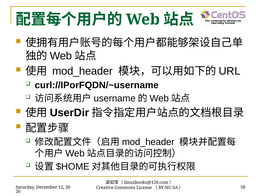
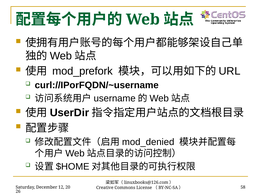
mod_header: mod_header -> mod_prefork (82, 71)
mod_header: mod_header -> mod_denied (148, 142)
